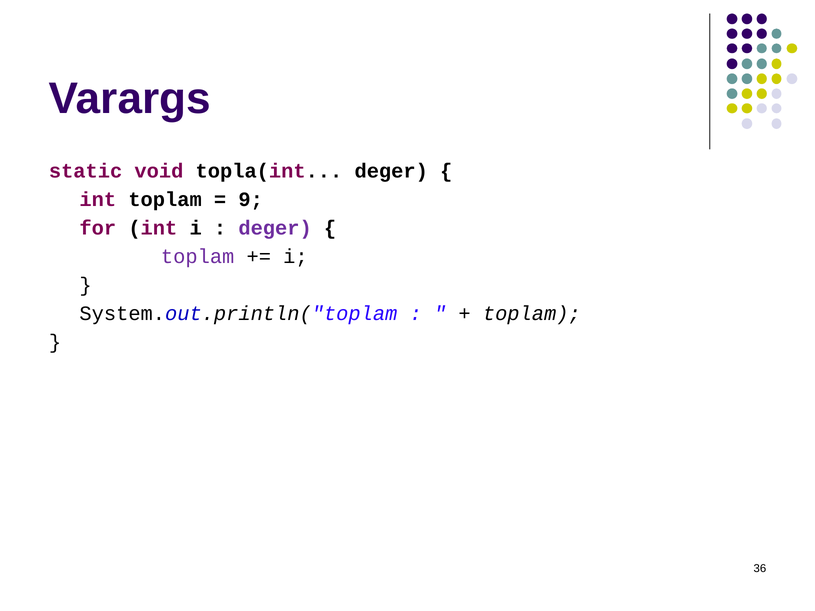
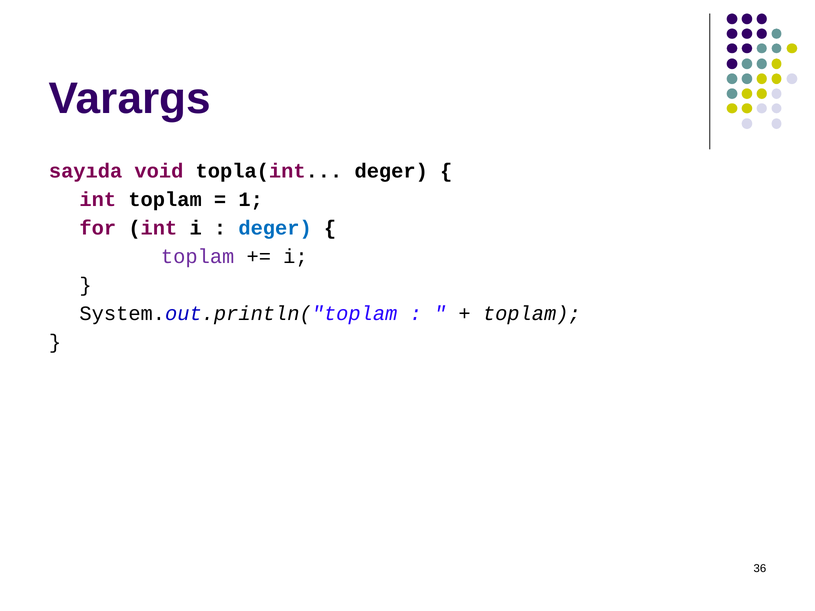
static: static -> sayıda (86, 171)
9: 9 -> 1 (251, 199)
deger colour: purple -> blue (275, 228)
